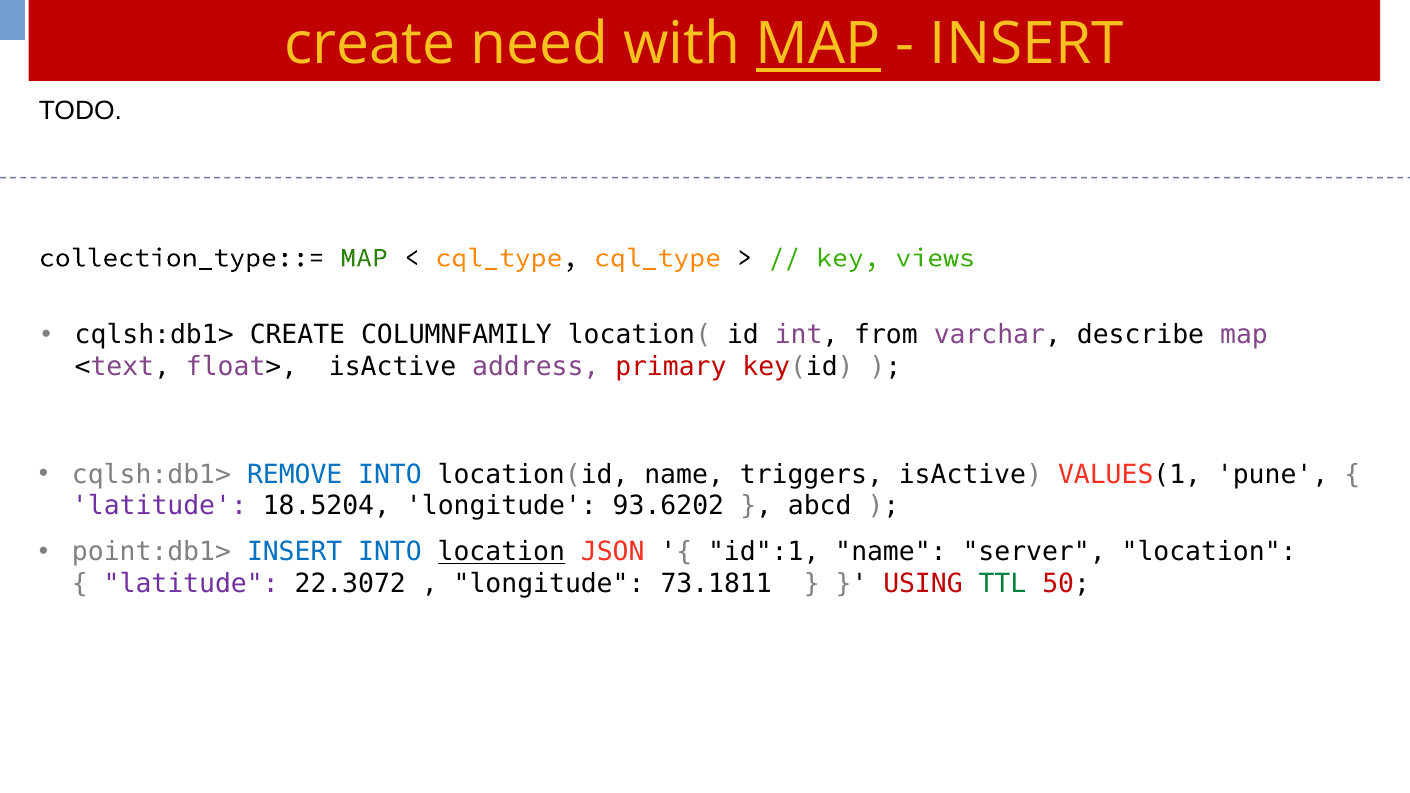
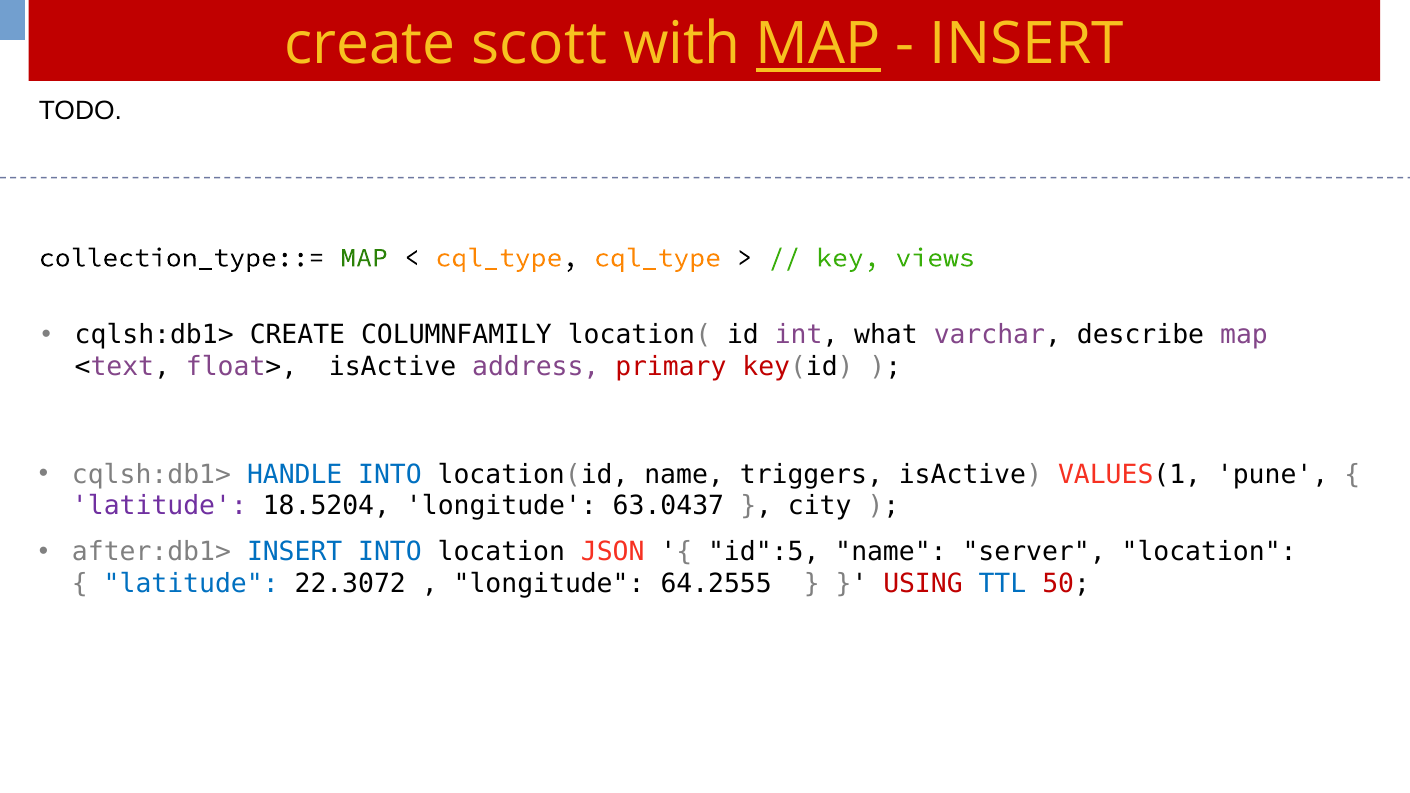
need: need -> scott (539, 45)
from: from -> what (886, 335)
REMOVE: REMOVE -> HANDLE (295, 475)
93.6202: 93.6202 -> 63.0437 (668, 506)
abcd: abcd -> city (820, 506)
point:db1>: point:db1> -> after:db1> (151, 552)
location underline: present -> none (501, 552)
id":1: id":1 -> id":5 (764, 552)
latitude colour: purple -> blue (191, 584)
73.1811: 73.1811 -> 64.2555 (716, 584)
TTL colour: green -> blue (1002, 584)
